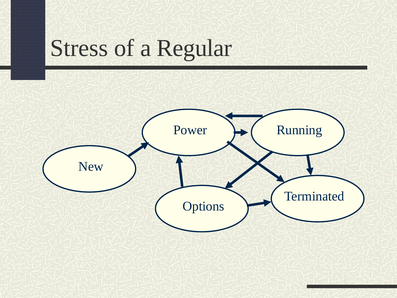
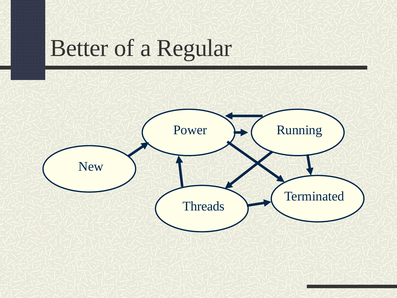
Stress: Stress -> Better (79, 48)
Options: Options -> Threads (204, 206)
